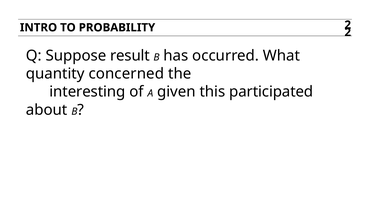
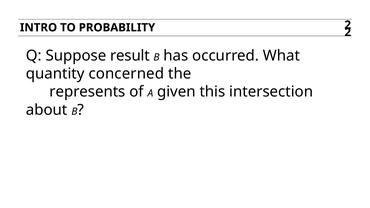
interesting: interesting -> represents (87, 92)
participated: participated -> intersection (271, 92)
